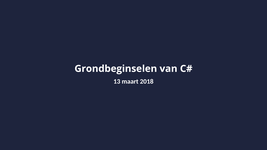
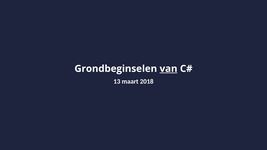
van underline: none -> present (169, 69)
